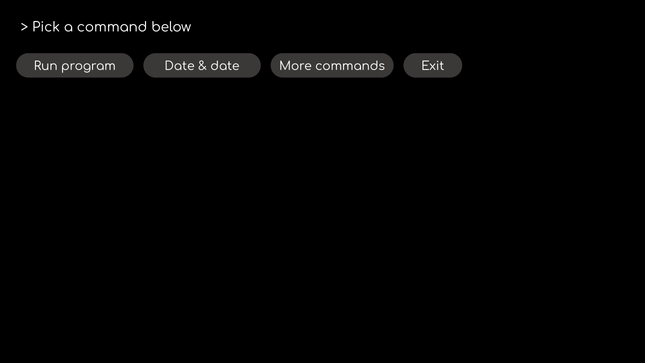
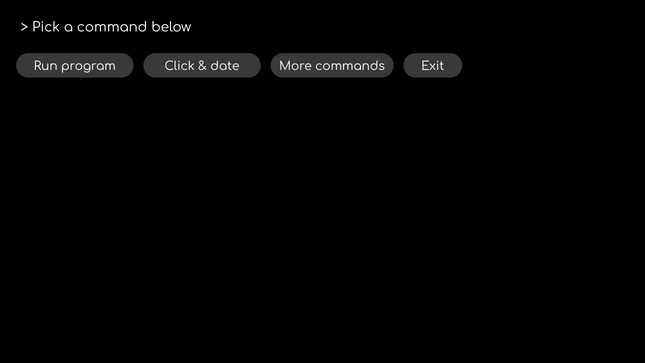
program Date: Date -> Click (180, 66)
